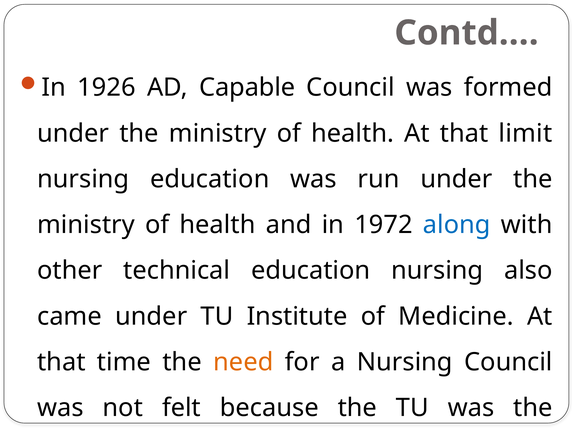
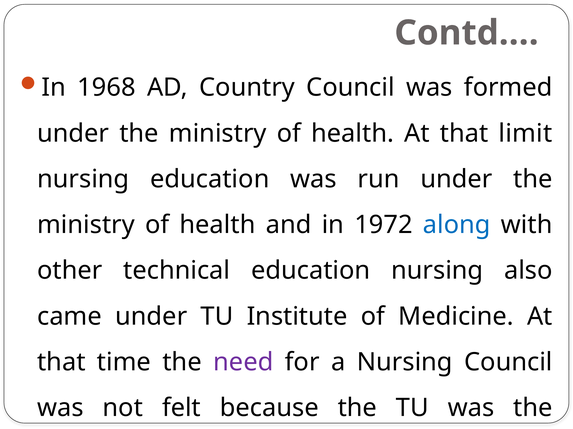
1926: 1926 -> 1968 (106, 88)
Capable: Capable -> Country (247, 88)
need colour: orange -> purple (243, 363)
